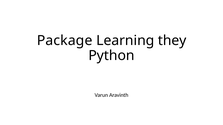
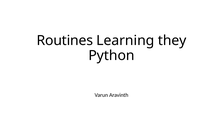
Package: Package -> Routines (65, 41)
